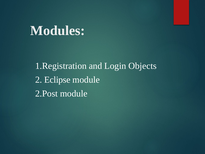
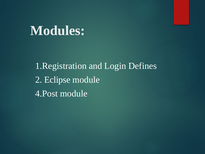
Objects: Objects -> Defines (143, 66)
2.Post: 2.Post -> 4.Post (47, 93)
